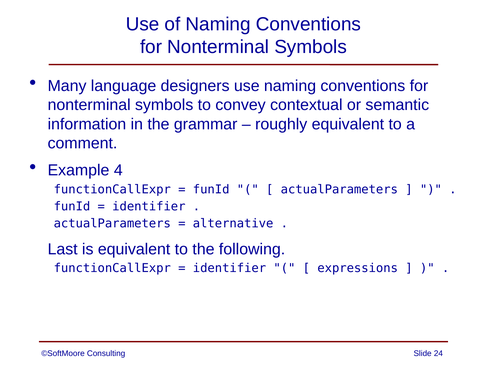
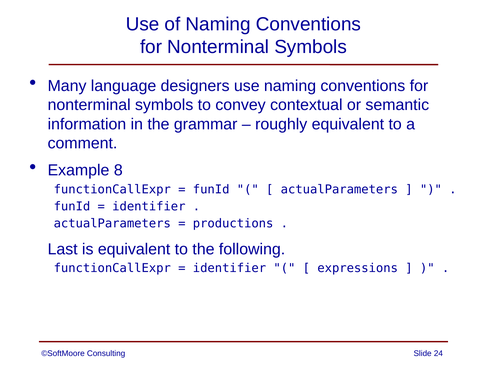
4: 4 -> 8 (118, 170)
alternative: alternative -> productions (233, 223)
